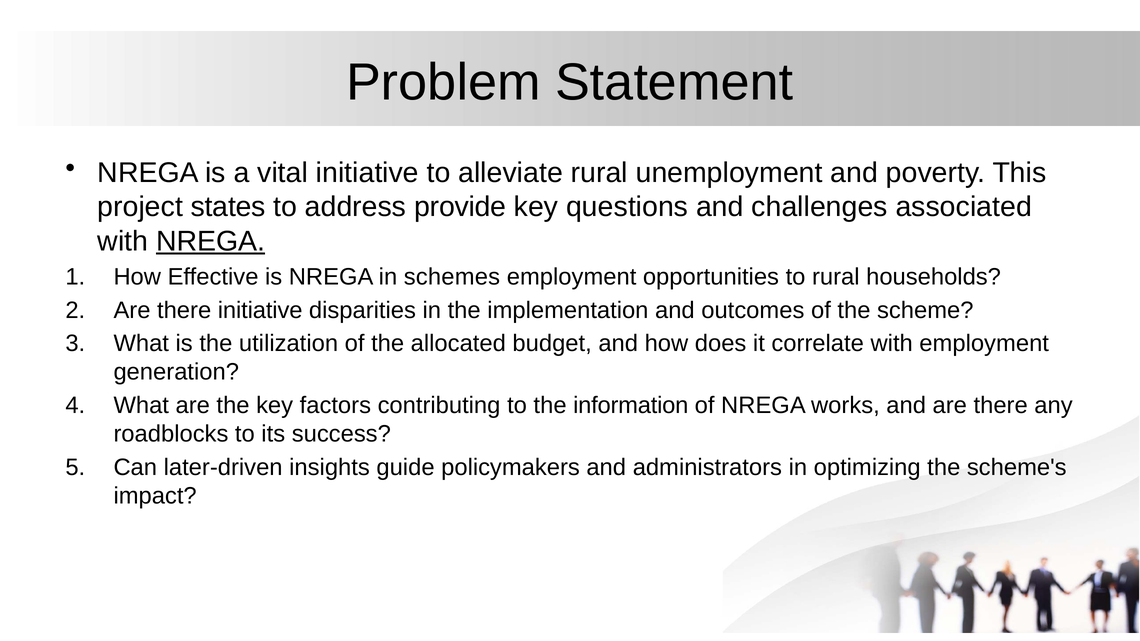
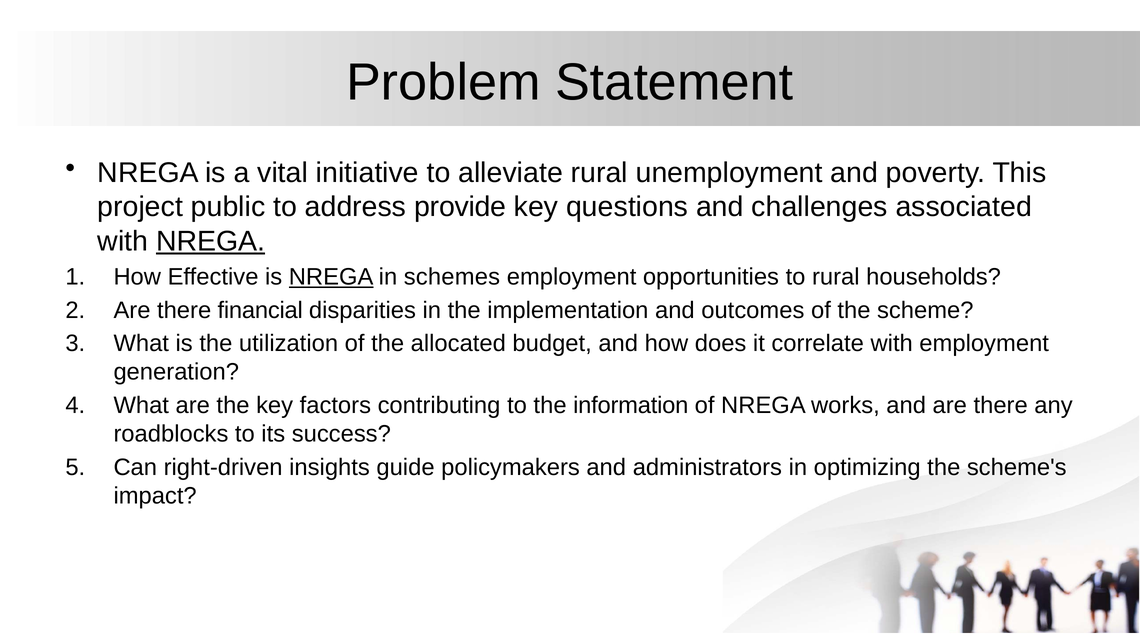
states: states -> public (228, 207)
NREGA underline: none -> present (331, 277)
there initiative: initiative -> financial (260, 310)
later-driven: later-driven -> right-driven (223, 467)
